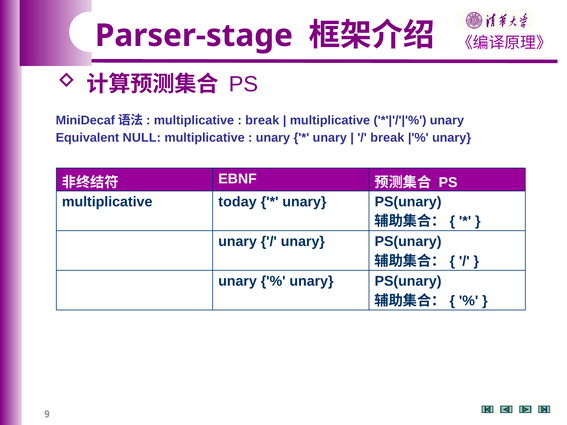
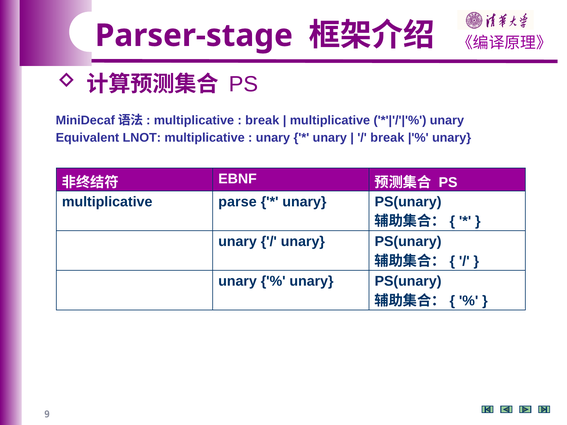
NULL: NULL -> LNOT (142, 138)
today: today -> parse (237, 202)
